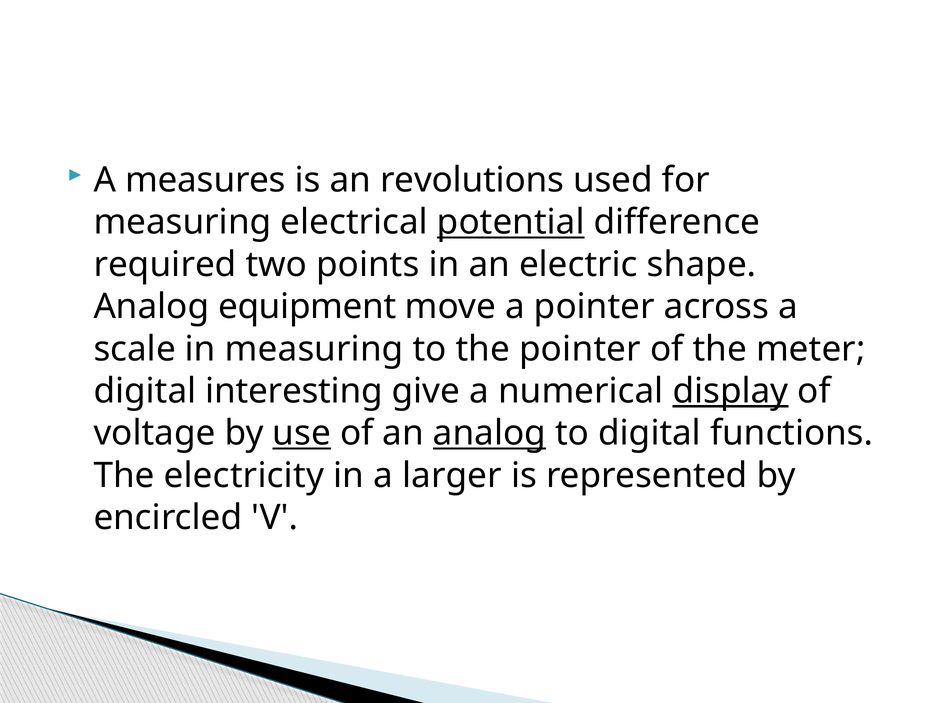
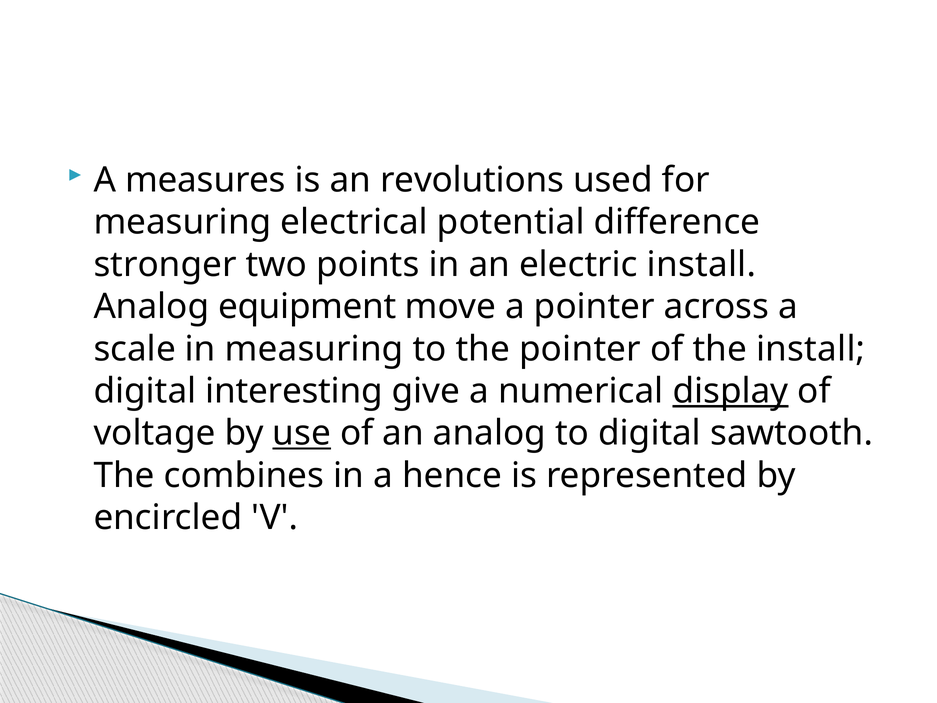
potential underline: present -> none (511, 222)
required: required -> stronger (165, 264)
electric shape: shape -> install (702, 264)
the meter: meter -> install (811, 349)
analog underline: present -> none (490, 433)
functions: functions -> sawtooth (792, 433)
electricity: electricity -> combines (244, 475)
larger: larger -> hence (452, 475)
